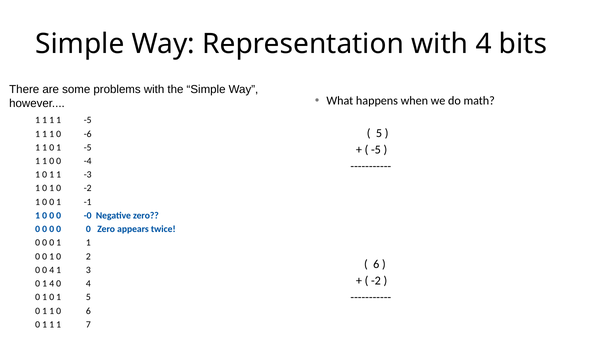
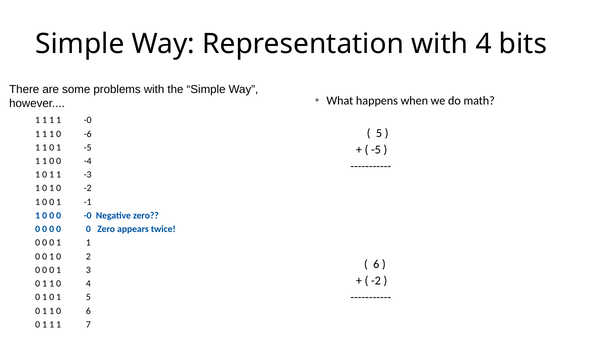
1 1 -5: -5 -> -0 (88, 120)
4: 4 -> 0 (52, 270)
4: 4 -> 1 (52, 283)
